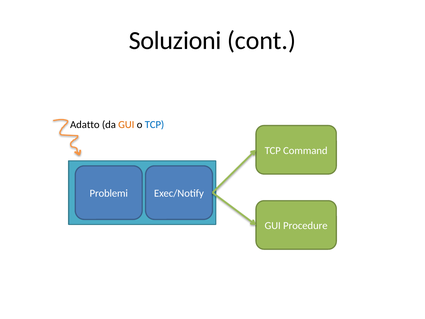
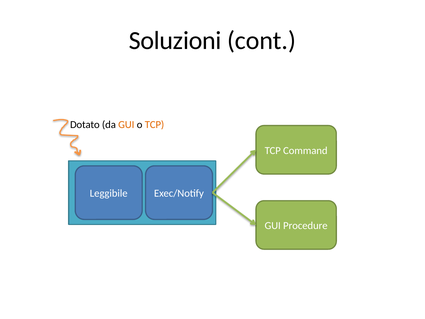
Adatto: Adatto -> Dotato (85, 125)
TCP colour: blue -> orange (154, 125)
Problemi: Problemi -> Leggibile (109, 193)
